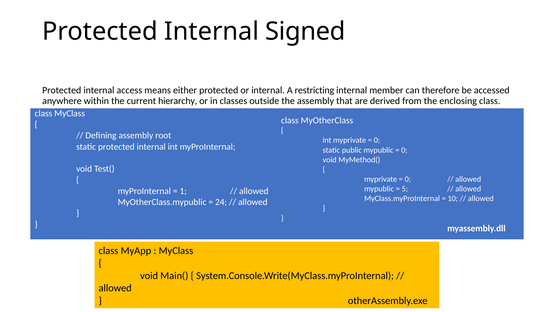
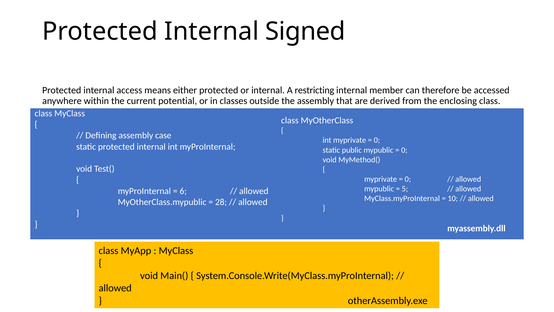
hierarchy: hierarchy -> potential (178, 101)
root: root -> case (163, 135)
1: 1 -> 6 (183, 191)
24: 24 -> 28 (221, 202)
